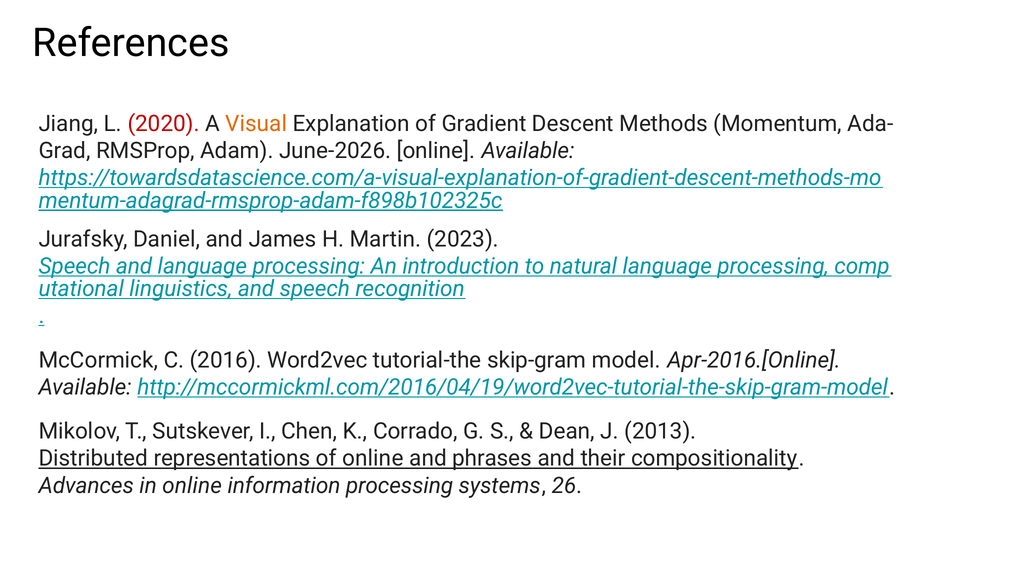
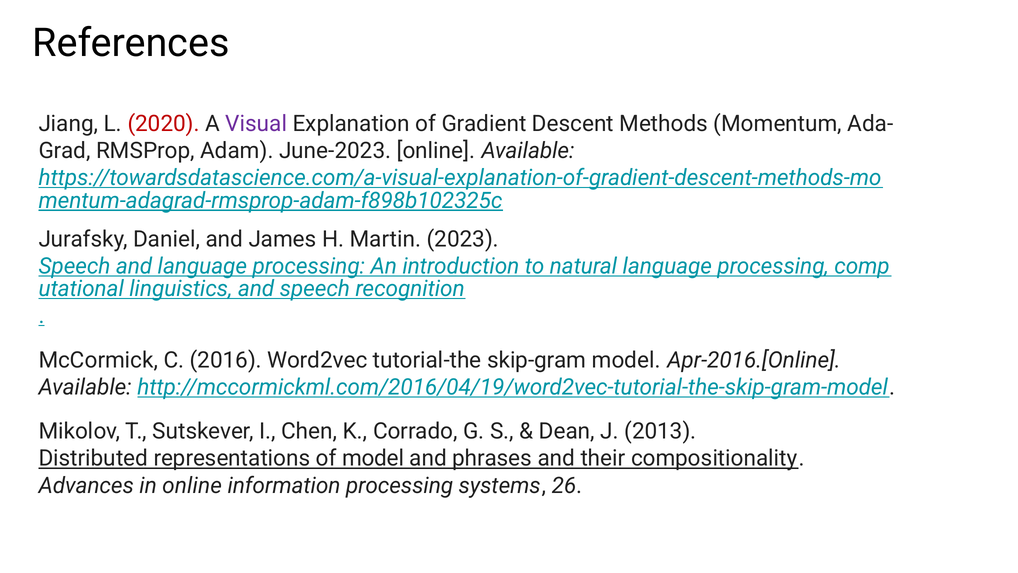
Visual colour: orange -> purple (256, 124)
June-2026: June-2026 -> June-2023 (335, 151)
of online: online -> model (373, 458)
